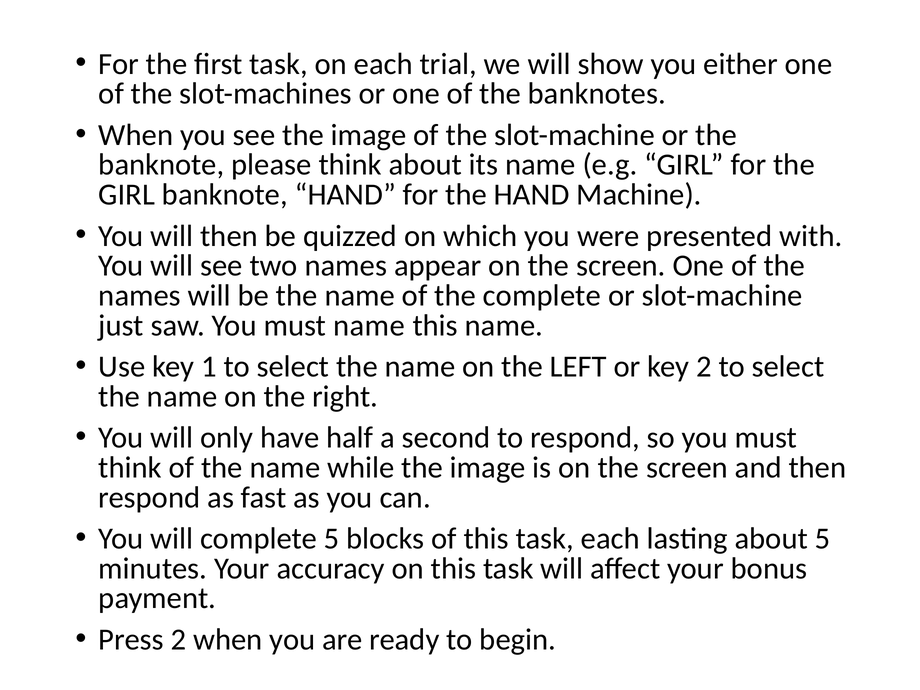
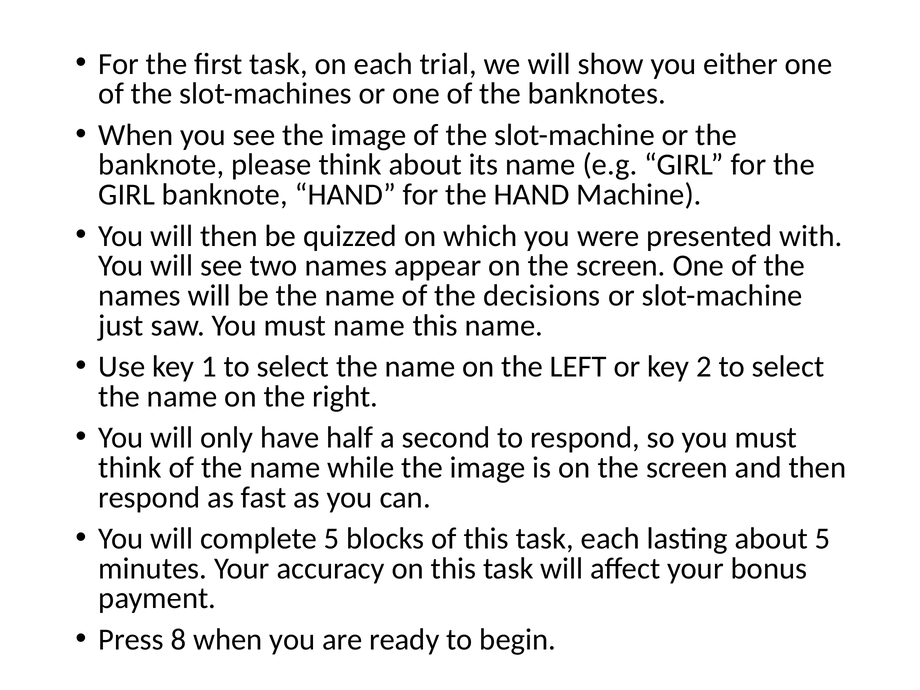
the complete: complete -> decisions (542, 296)
Press 2: 2 -> 8 (178, 640)
